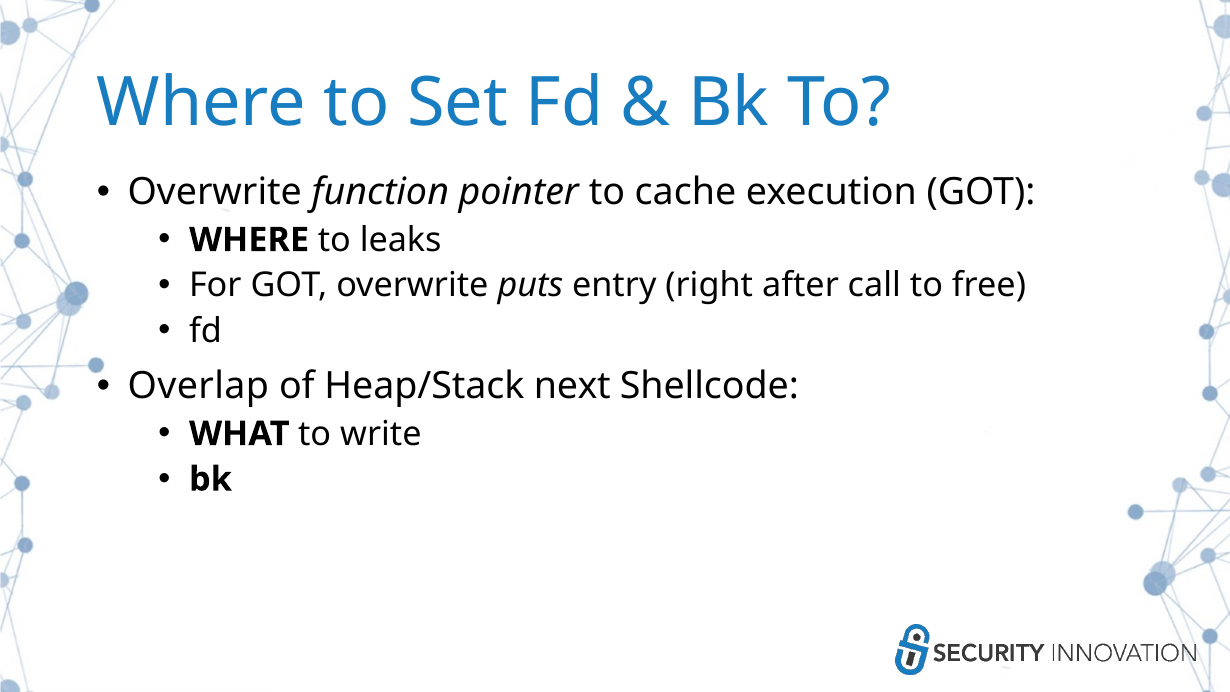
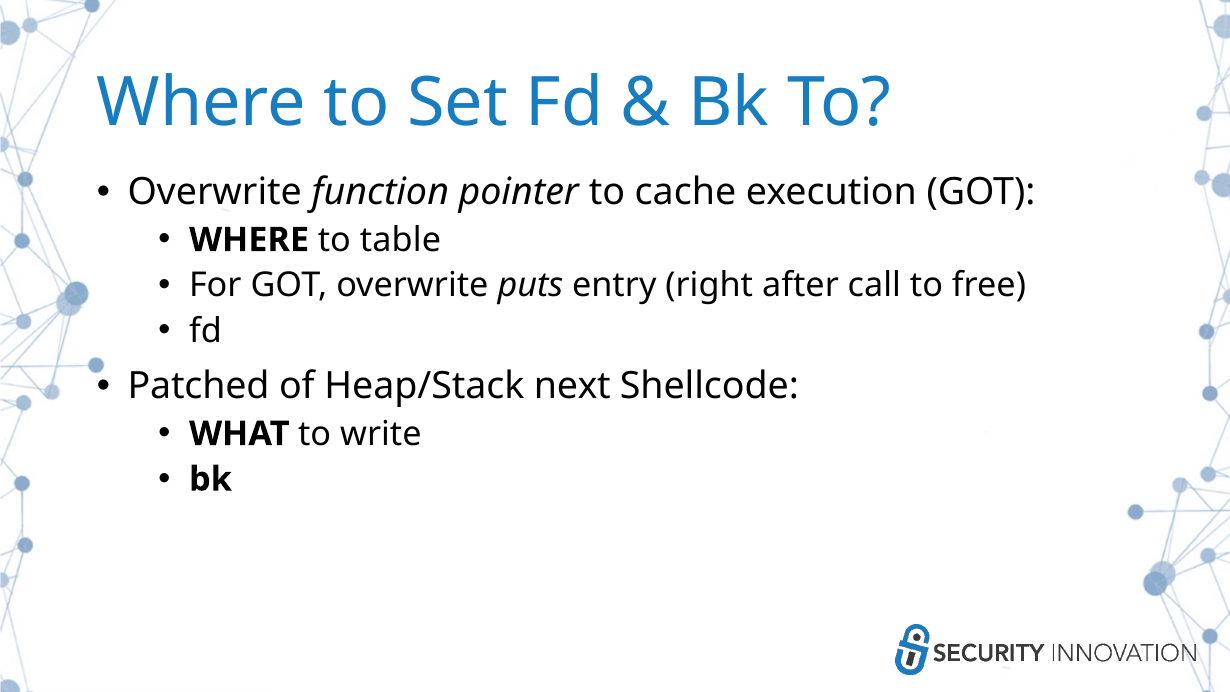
leaks: leaks -> table (401, 240)
Overlap: Overlap -> Patched (199, 386)
